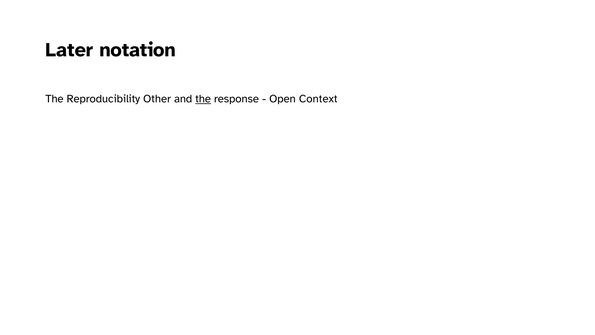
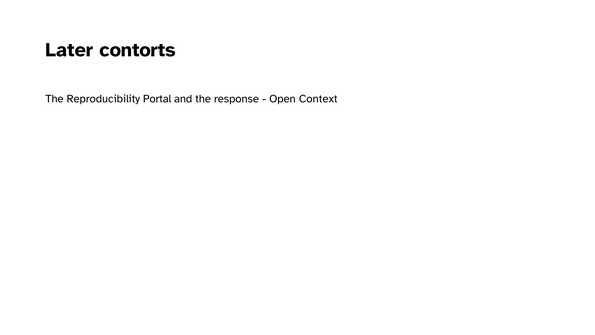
notation: notation -> contorts (138, 50)
Other: Other -> Portal (157, 99)
the underline: present -> none (203, 99)
